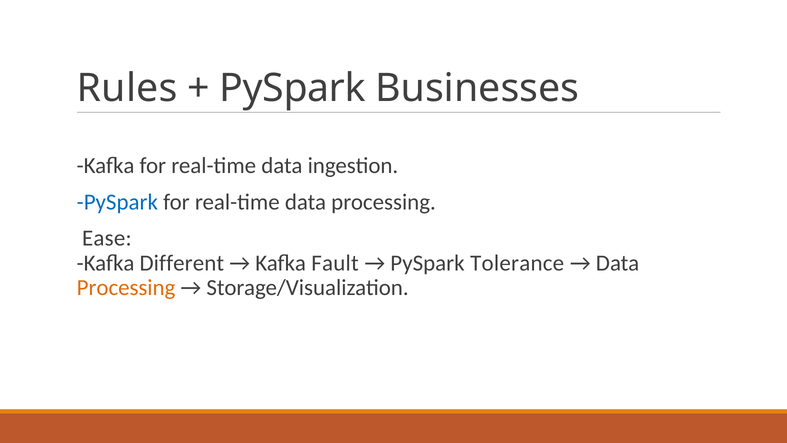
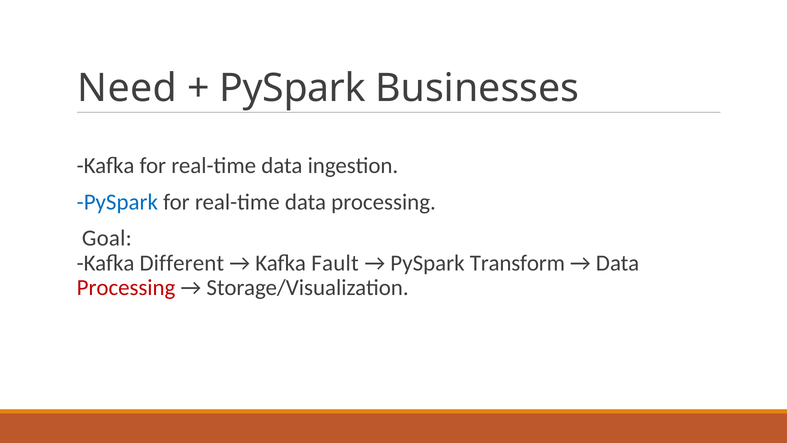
Rules: Rules -> Need (127, 88)
Ease: Ease -> Goal (107, 238)
Tolerance: Tolerance -> Transform (517, 263)
Processing colour: orange -> red (126, 288)
